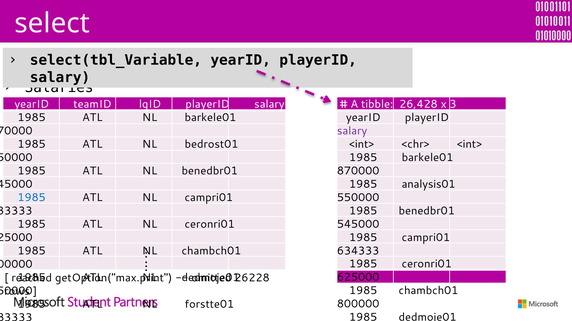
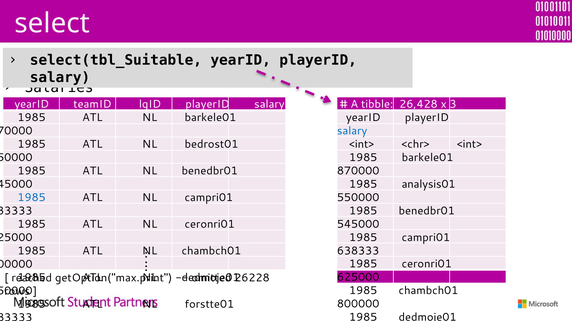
select(tbl_Variable: select(tbl_Variable -> select(tbl_Suitable (116, 60)
salary colour: purple -> blue (352, 131)
634333: 634333 -> 638333 (358, 251)
